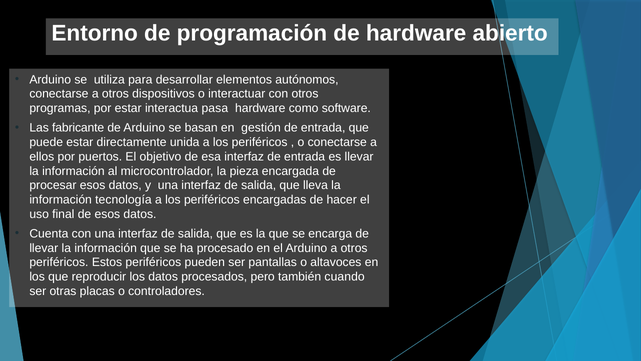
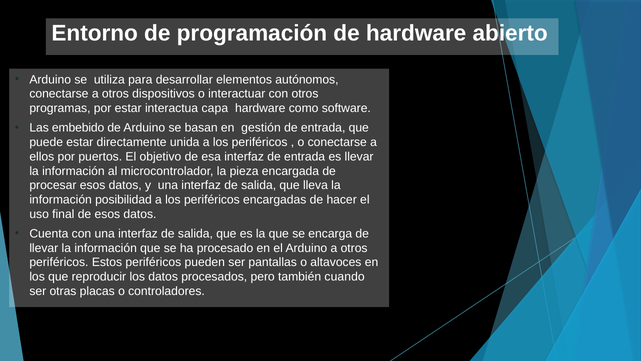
pasa: pasa -> capa (215, 108)
fabricante: fabricante -> embebido (78, 128)
tecnología: tecnología -> posibilidad (124, 200)
